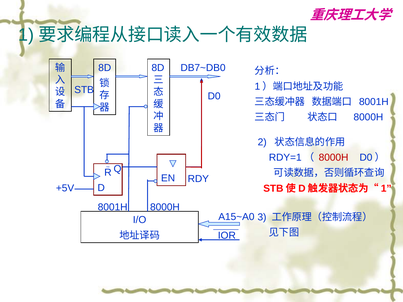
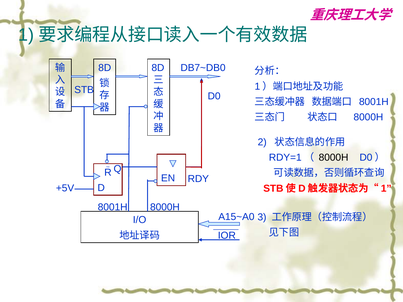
8000H colour: red -> black (334, 158)
